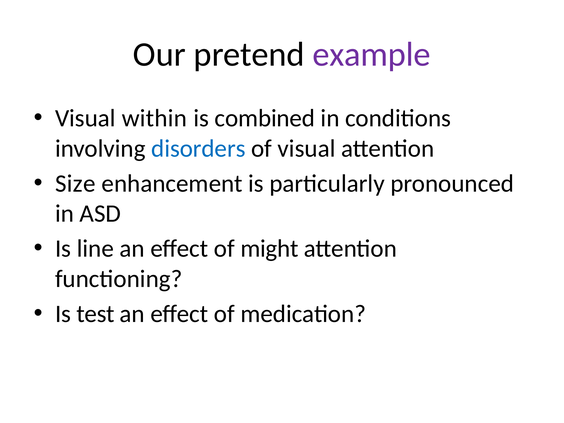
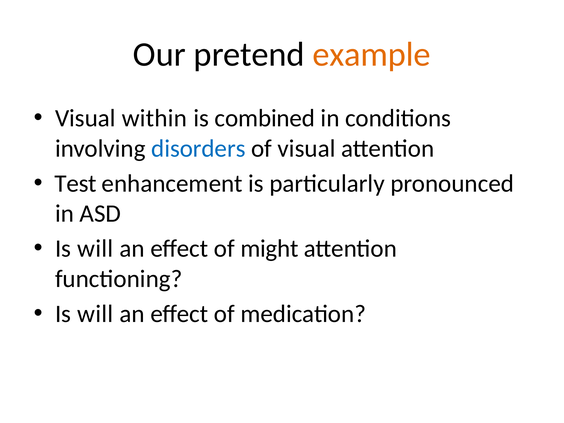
example colour: purple -> orange (372, 55)
Size: Size -> Test (76, 184)
line: line -> will (95, 249)
test: test -> will (95, 314)
